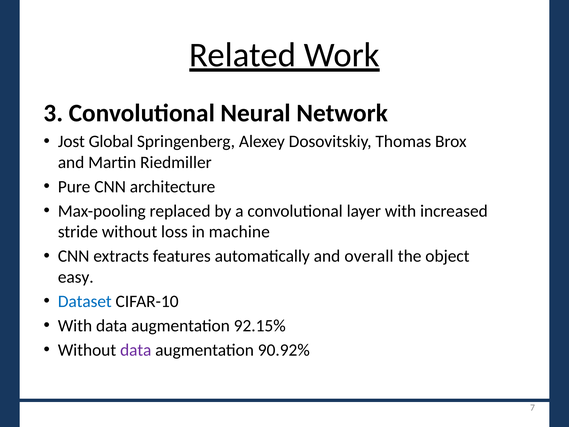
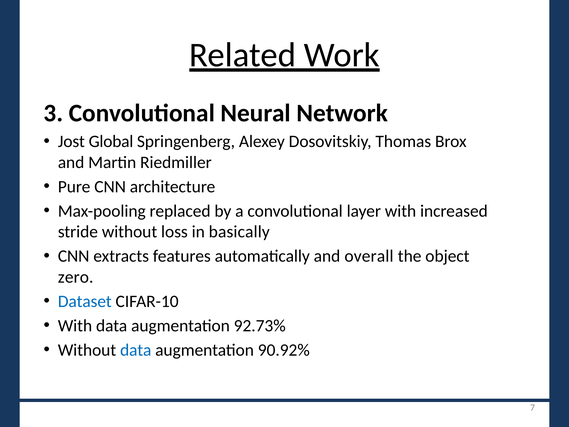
machine: machine -> basically (239, 232)
easy: easy -> zero (76, 277)
92.15%: 92.15% -> 92.73% (260, 325)
data colour: purple -> blue (136, 350)
